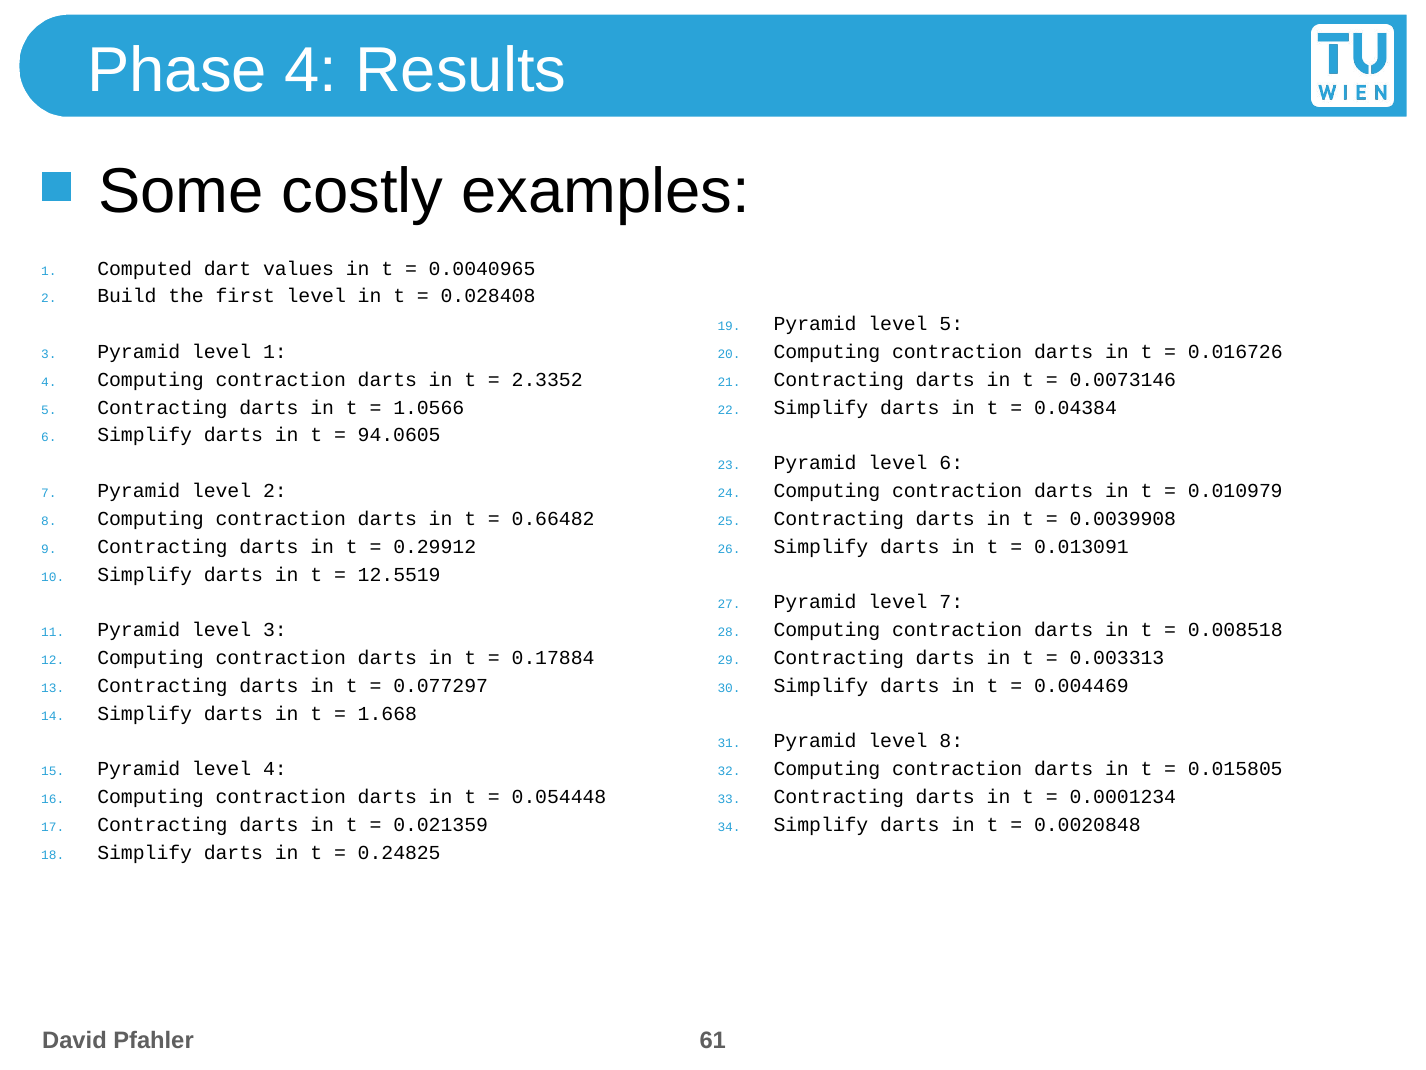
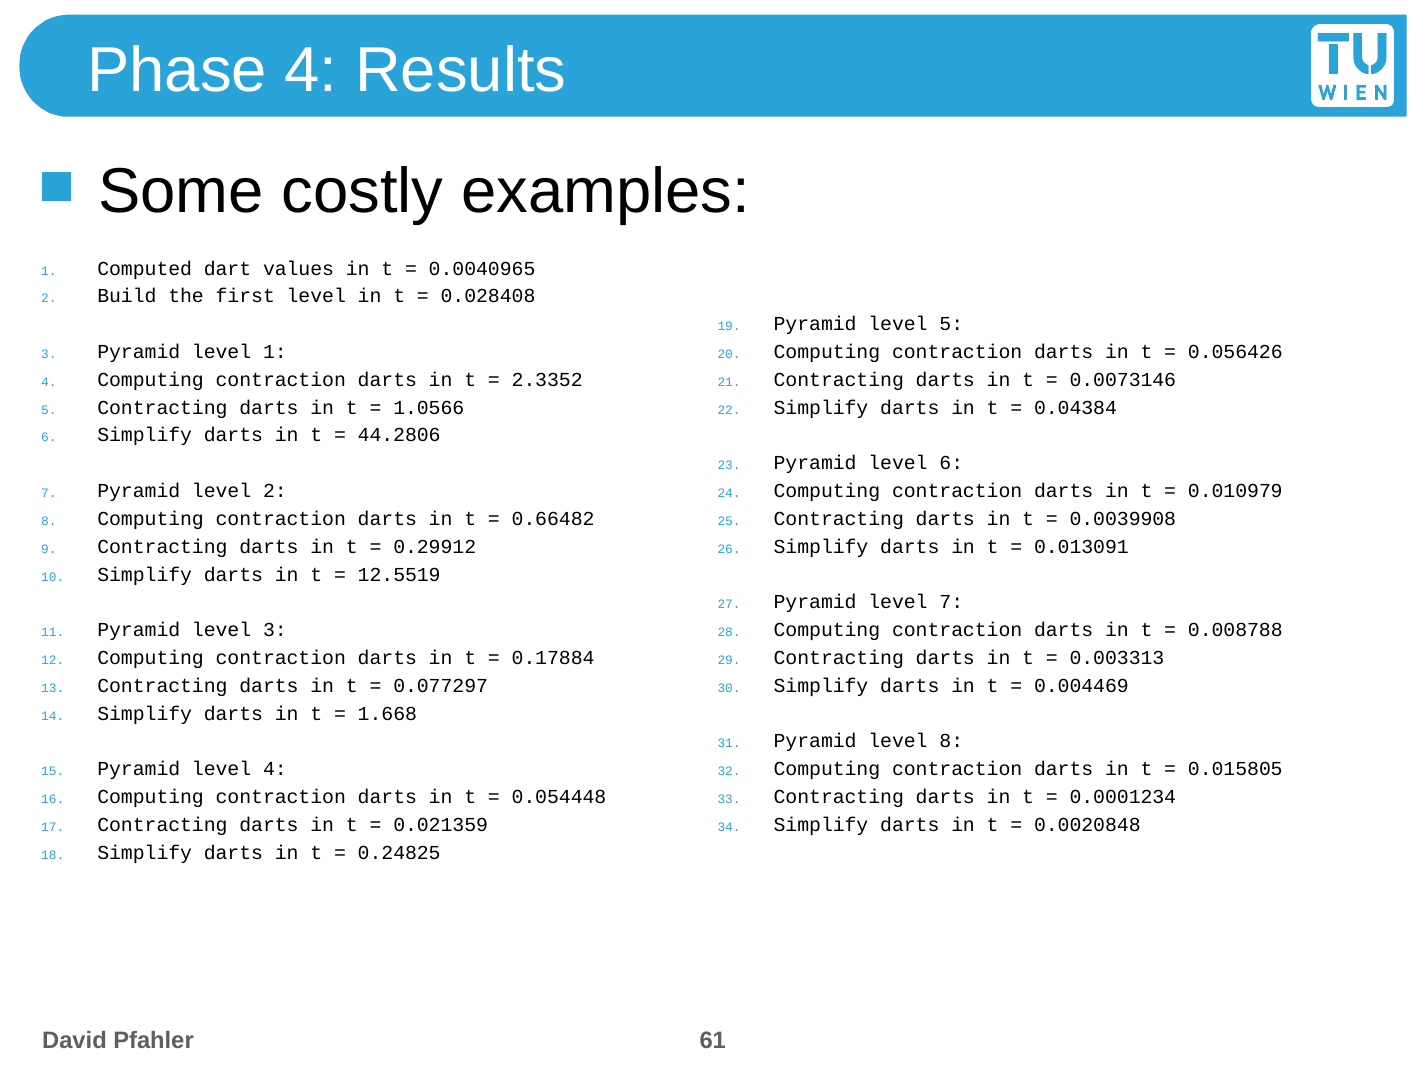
0.016726: 0.016726 -> 0.056426 (1235, 352)
94.0605: 94.0605 -> 44.2806 (399, 435)
0.008518: 0.008518 -> 0.008788 (1235, 630)
